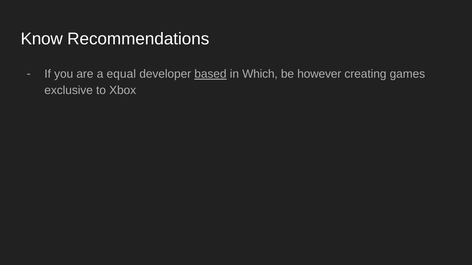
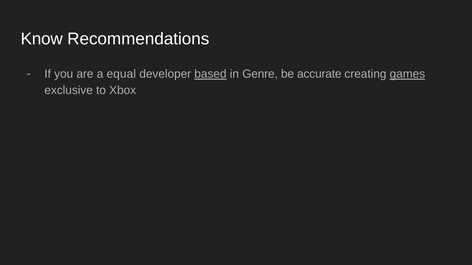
Which: Which -> Genre (260, 74)
however: however -> accurate (319, 74)
games underline: none -> present (407, 74)
